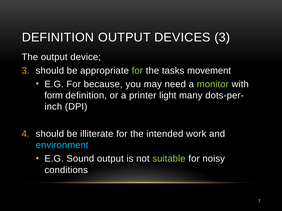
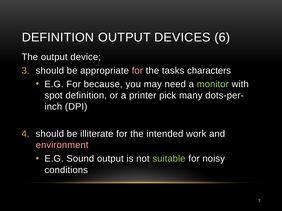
DEVICES 3: 3 -> 6 (222, 37)
for colour: light green -> pink (137, 71)
movement: movement -> characters (209, 71)
form: form -> spot (54, 96)
light: light -> pick (168, 96)
environment colour: light blue -> pink (62, 145)
